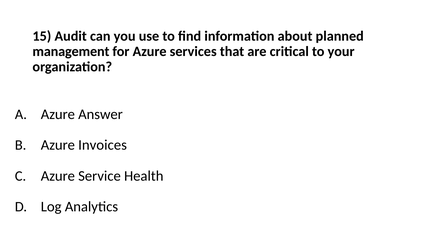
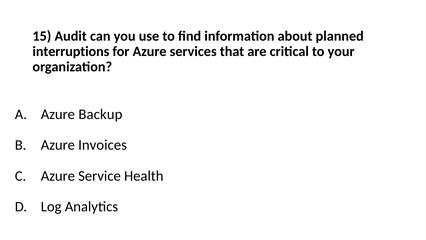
management: management -> interruptions (71, 52)
Answer: Answer -> Backup (100, 114)
